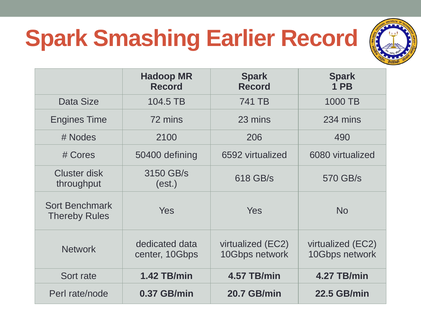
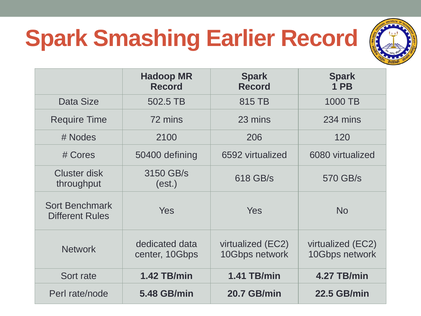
104.5: 104.5 -> 502.5 (159, 102)
741: 741 -> 815 (247, 102)
Engines: Engines -> Require (67, 120)
490: 490 -> 120 (342, 137)
Thereby: Thereby -> Different (66, 216)
4.57: 4.57 -> 1.41 (237, 276)
0.37: 0.37 -> 5.48 (149, 293)
